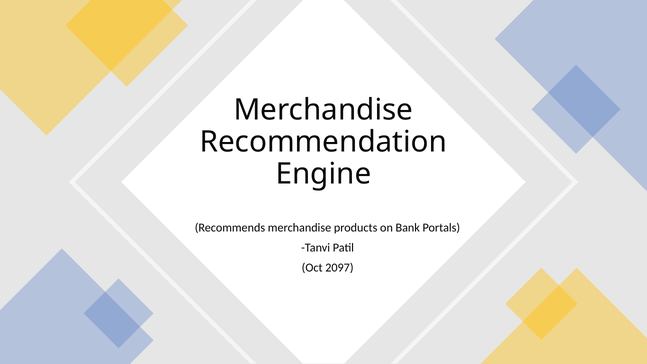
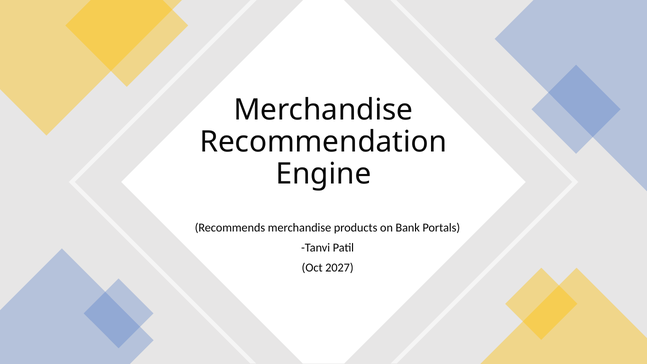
2097: 2097 -> 2027 (339, 268)
